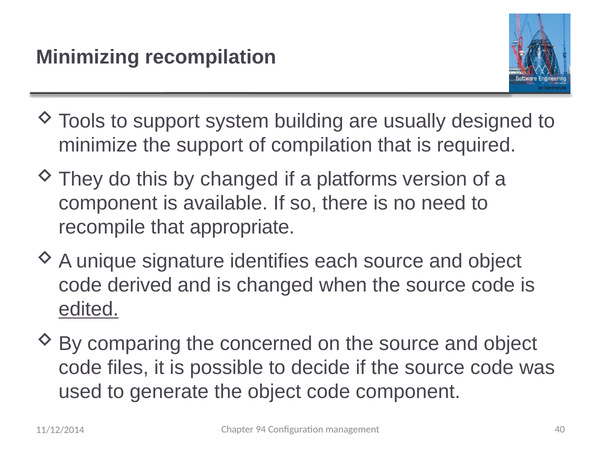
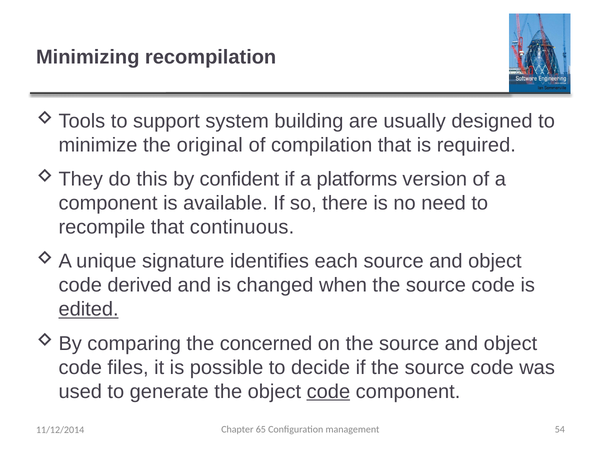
the support: support -> original (210, 146)
by changed: changed -> confident (239, 180)
appropriate: appropriate -> continuous (242, 228)
code underline: none -> present (328, 392)
94: 94 -> 65 (261, 430)
40: 40 -> 54 (560, 430)
